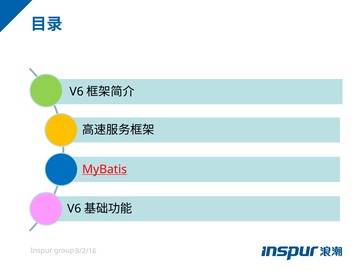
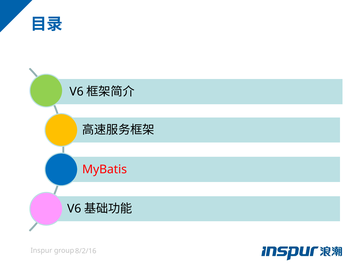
MyBatis underline: present -> none (105, 169)
